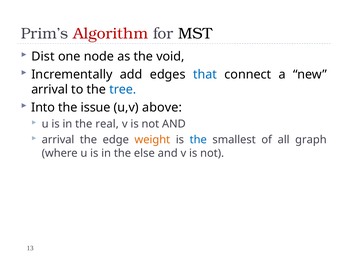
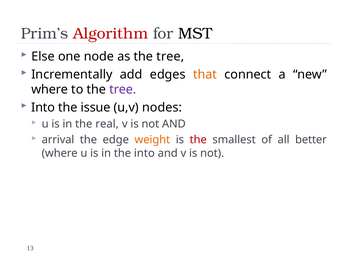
Dist: Dist -> Else (43, 57)
as the void: void -> tree (170, 57)
that colour: blue -> orange (205, 75)
arrival: arrival -> where (50, 90)
tree colour: blue -> purple (123, 90)
above: above -> nodes (162, 108)
the colour: blue -> red (198, 140)
graph: graph -> better (311, 140)
the else: else -> into (144, 153)
